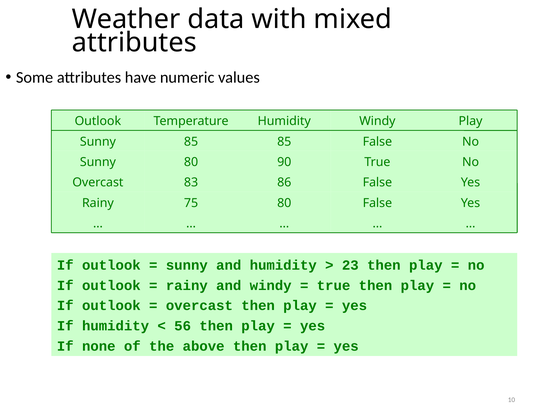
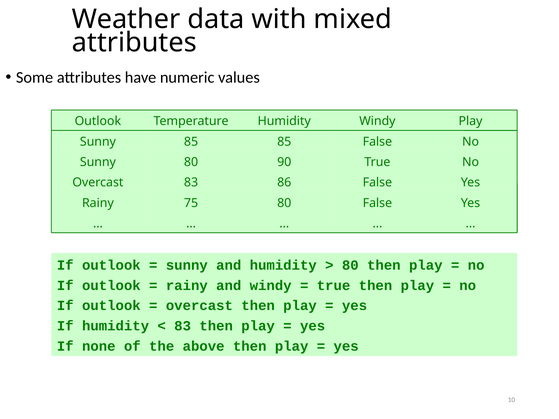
23: 23 -> 80 (350, 265)
56: 56 -> 83 (183, 326)
